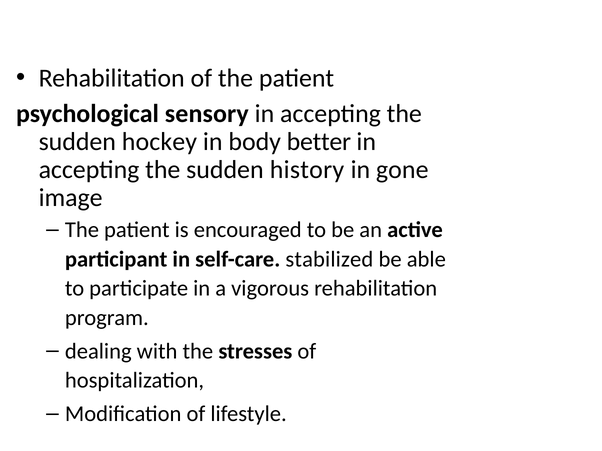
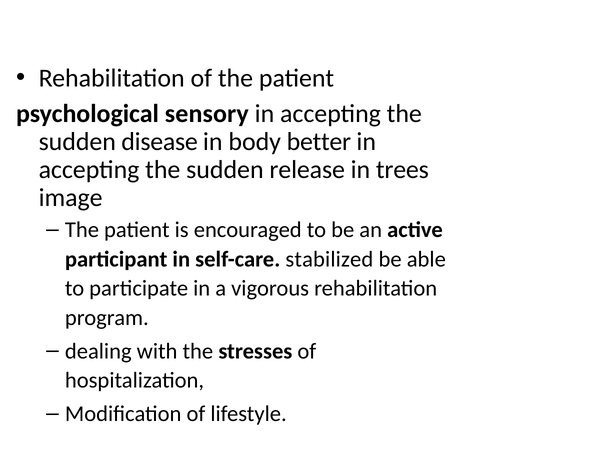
hockey: hockey -> disease (160, 142)
history: history -> release (307, 170)
gone: gone -> trees (402, 170)
